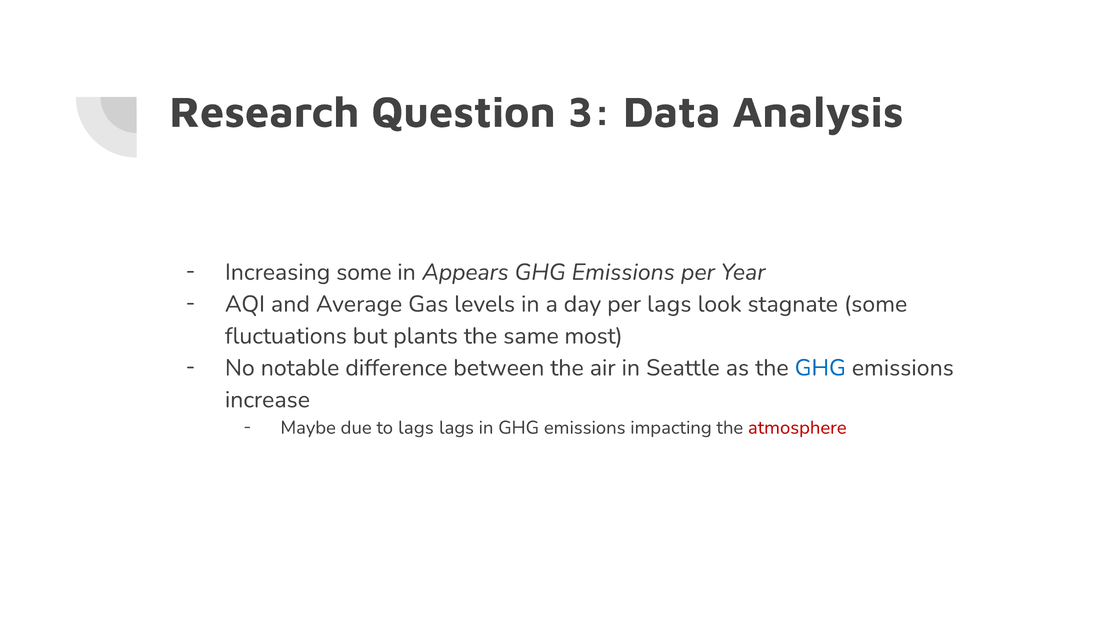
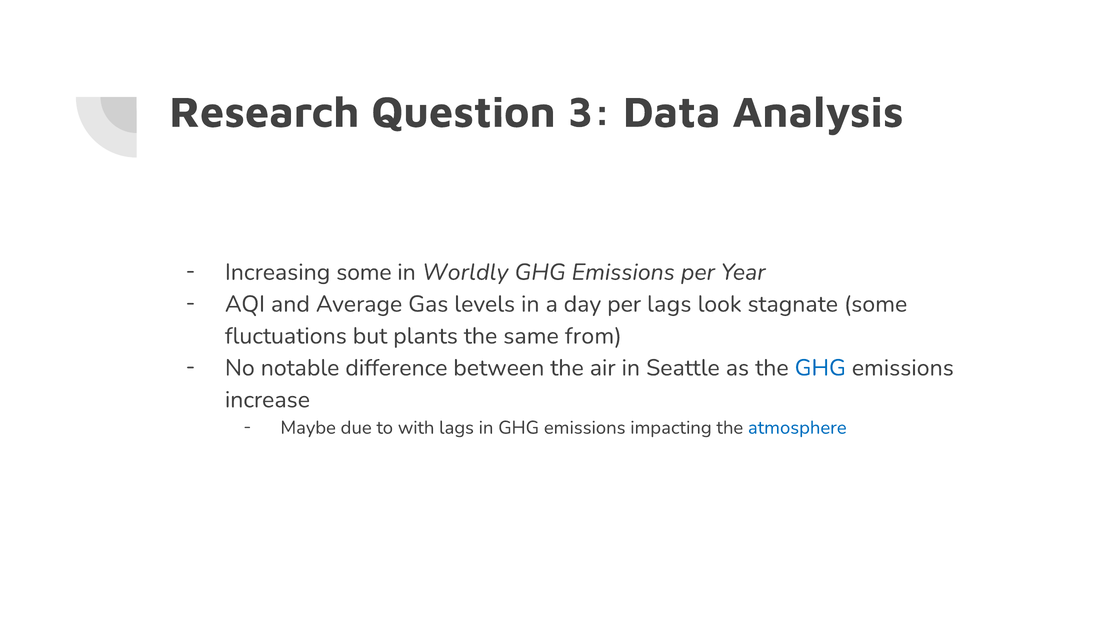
Appears: Appears -> Worldly (465, 272)
most: most -> from (593, 336)
to lags: lags -> with (416, 428)
atmosphere colour: red -> blue (797, 428)
